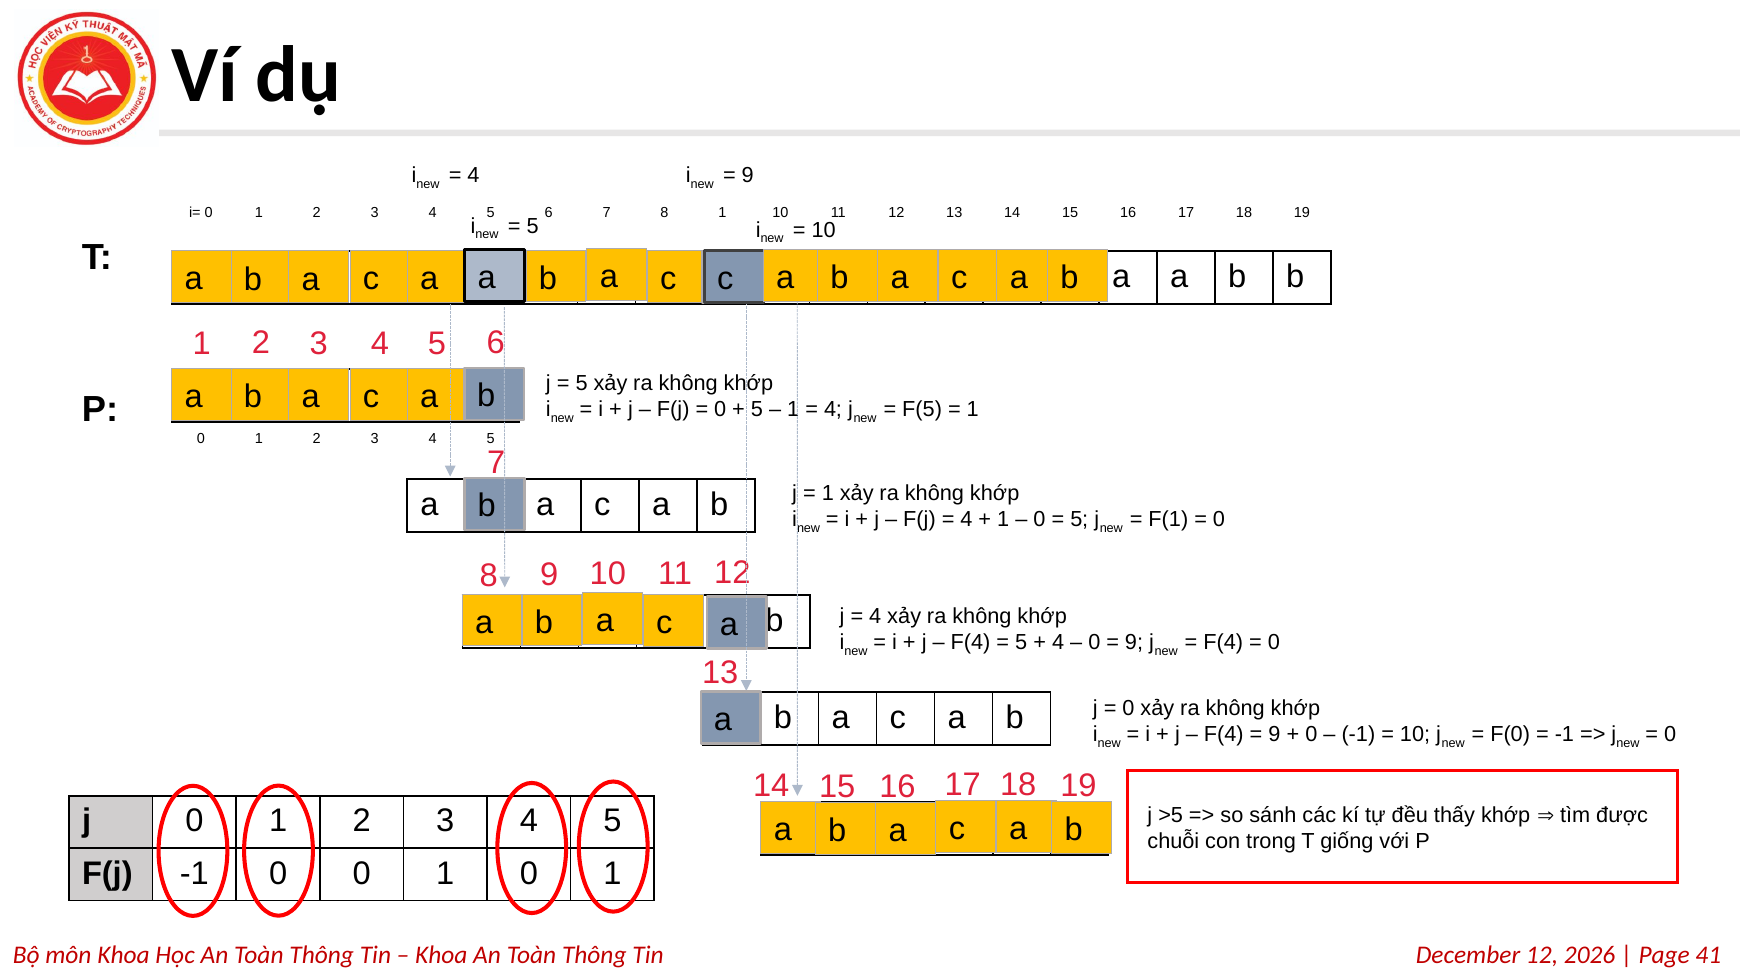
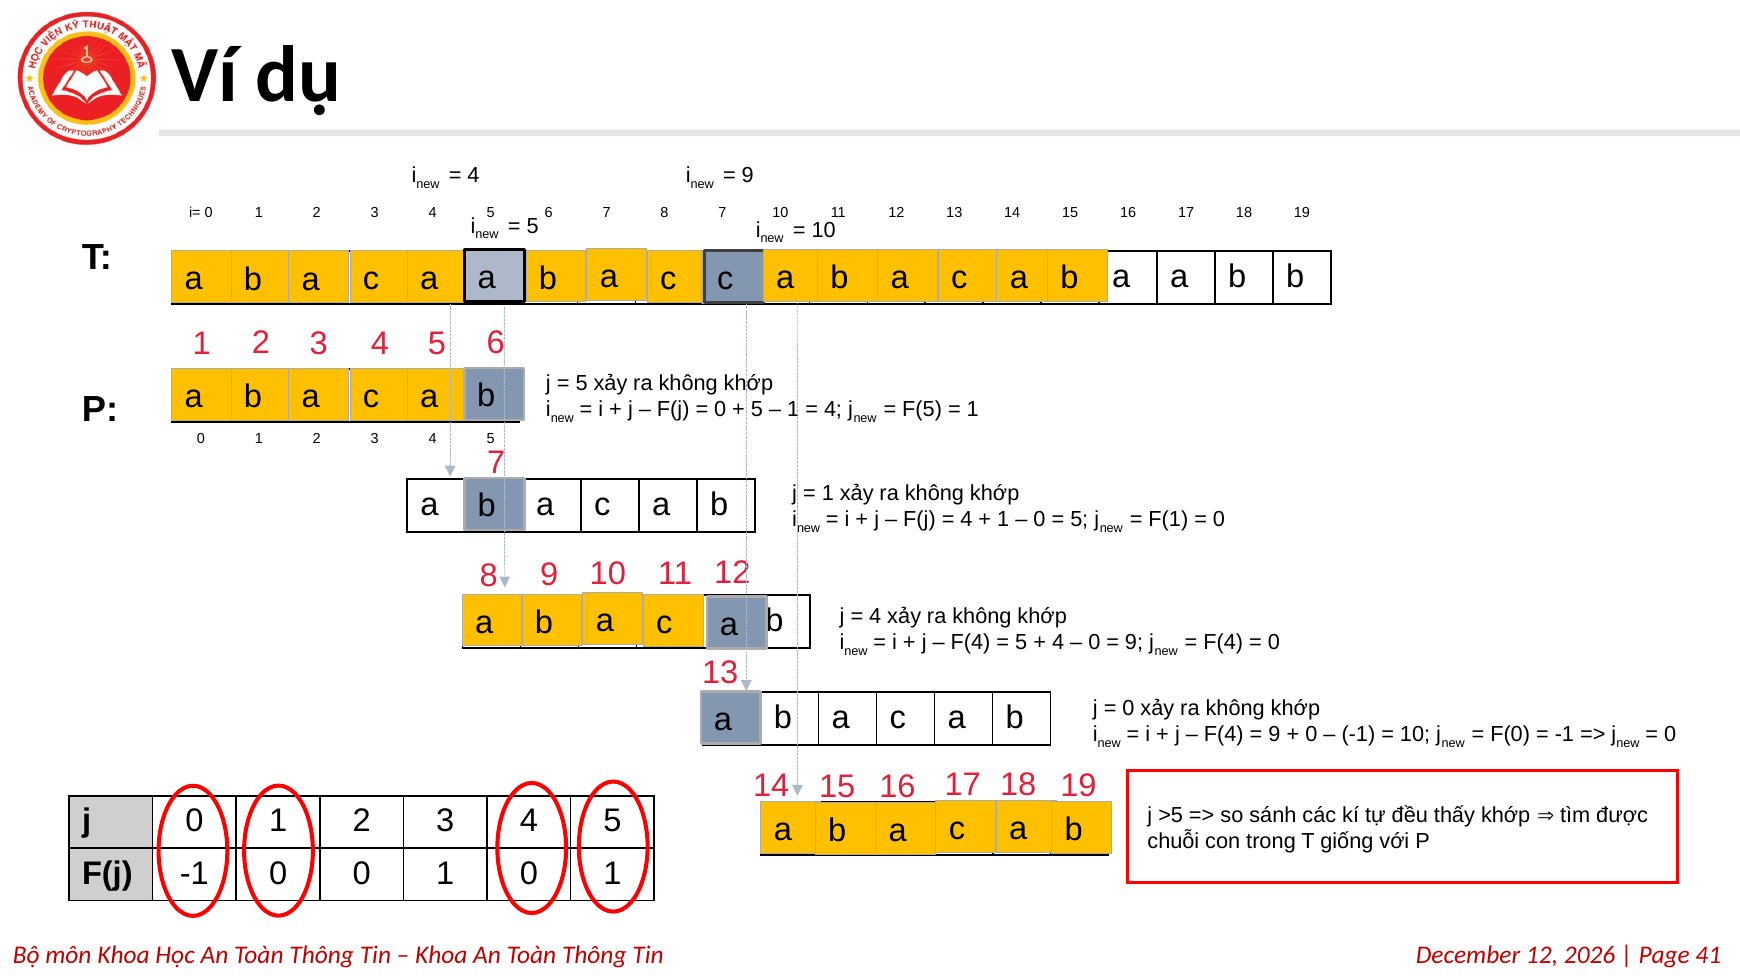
8 1: 1 -> 7 (722, 213)
